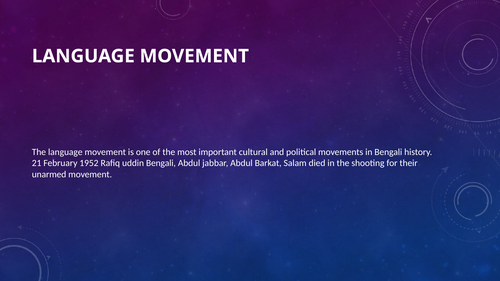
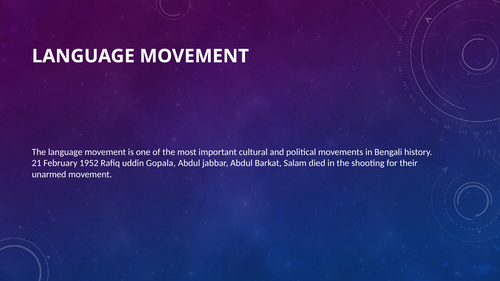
uddin Bengali: Bengali -> Gopala (161, 163)
